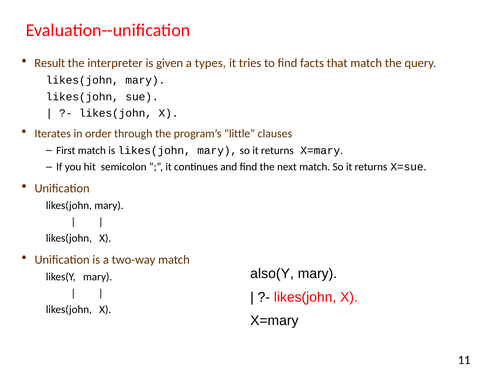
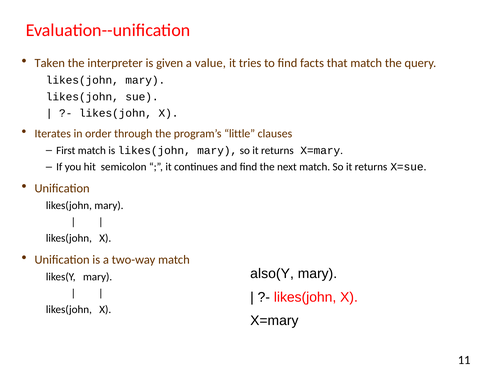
Result: Result -> Taken (50, 63)
types: types -> value (210, 63)
